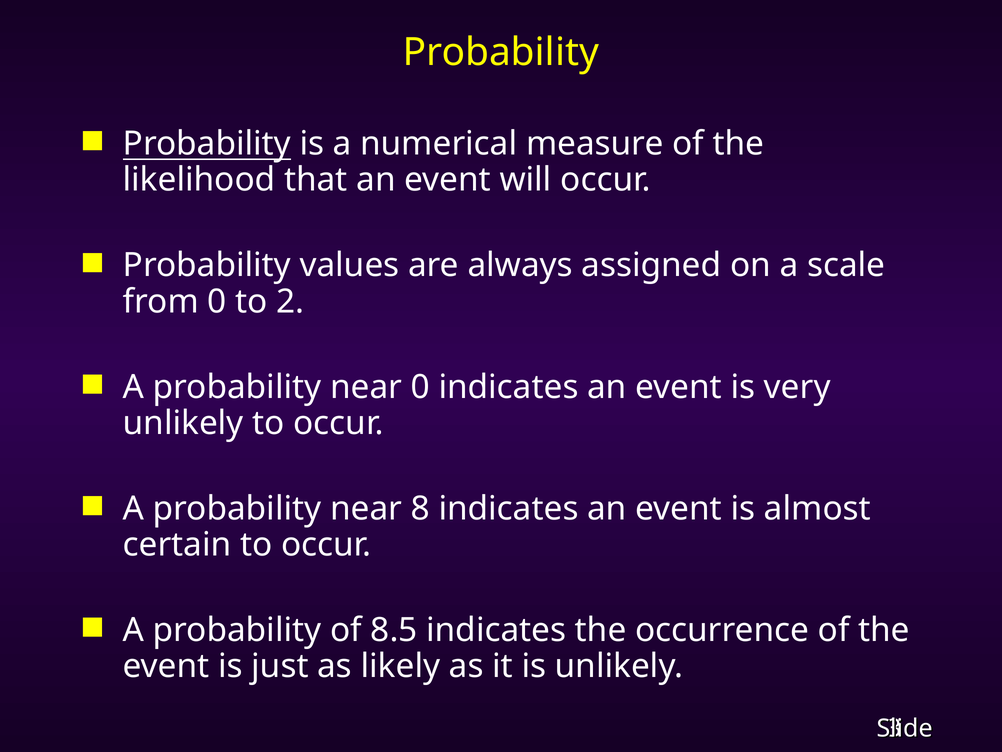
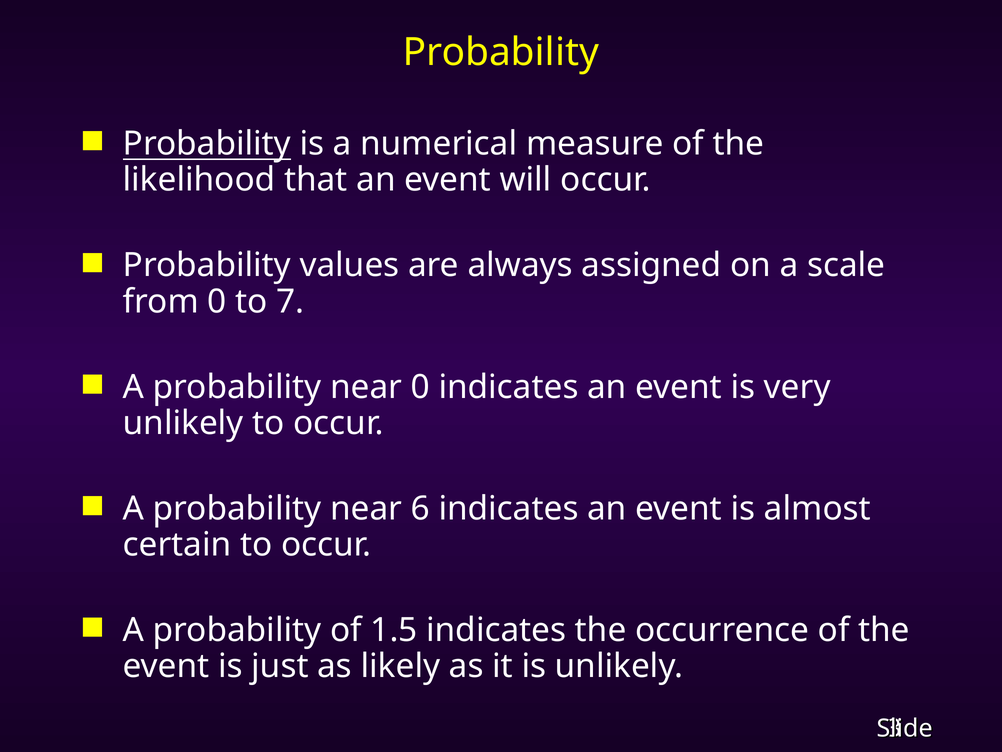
2: 2 -> 7 (290, 301)
8: 8 -> 6 (420, 508)
8.5: 8.5 -> 1.5 (394, 630)
